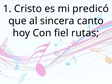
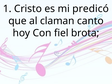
sincera: sincera -> claman (57, 21)
rutas: rutas -> brota (85, 33)
